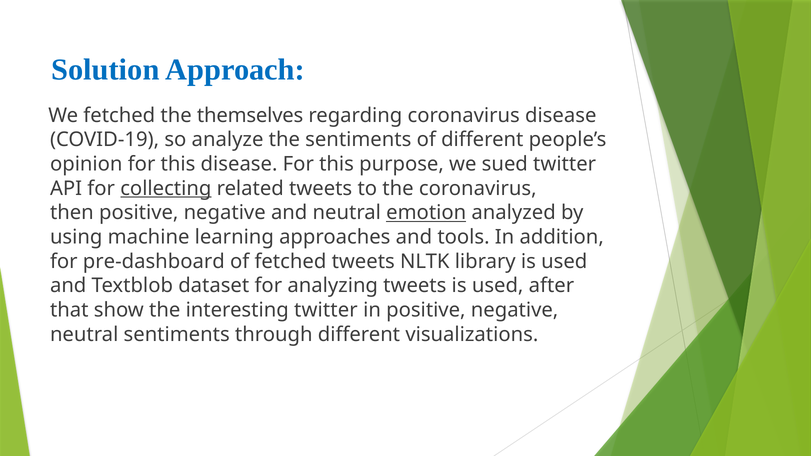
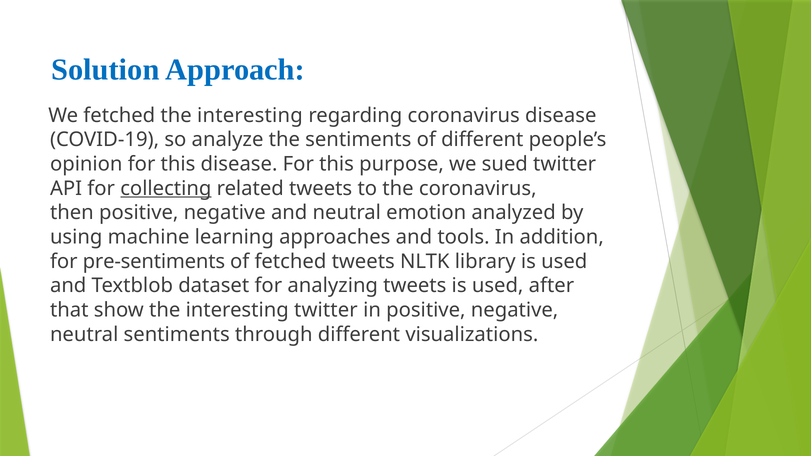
themselves: themselves -> interesting (250, 116)
emotion underline: present -> none (426, 213)
pre-dashboard: pre-dashboard -> pre-sentiments (154, 261)
